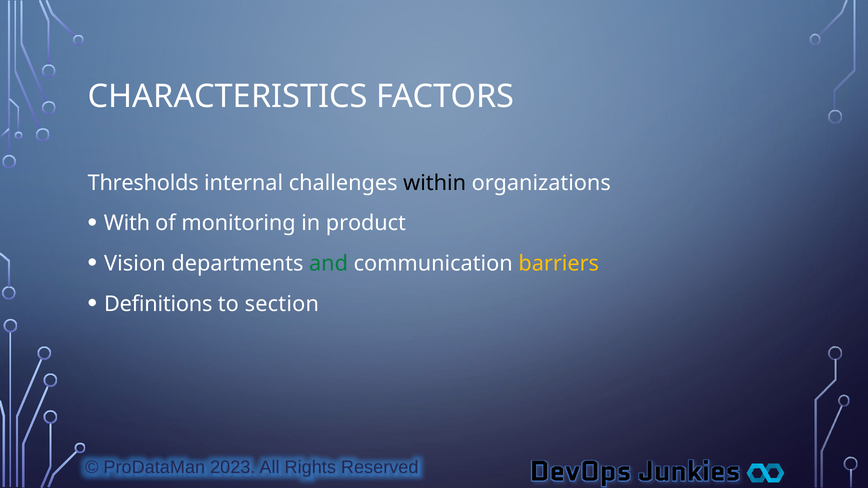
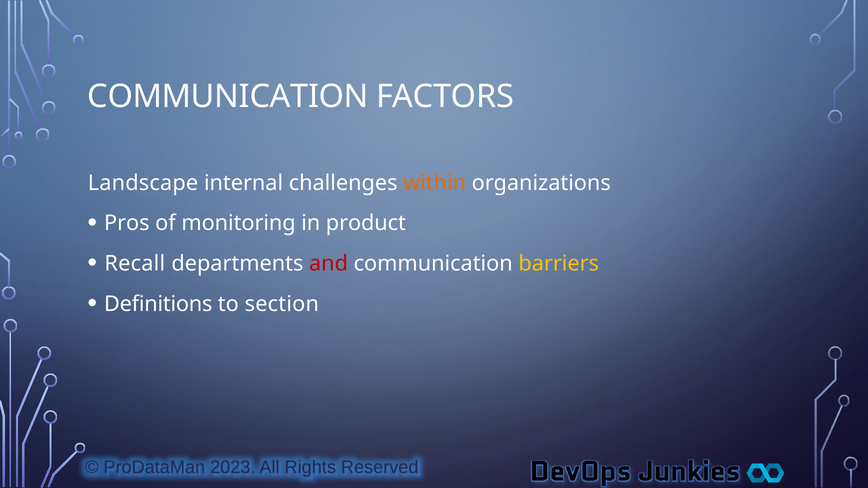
CHARACTERISTICS: CHARACTERISTICS -> COMMUNICATION (228, 96)
Thresholds: Thresholds -> Landscape (143, 183)
within colour: black -> orange (435, 183)
With: With -> Pros (127, 223)
Vision: Vision -> Recall (135, 264)
and colour: green -> red (329, 264)
